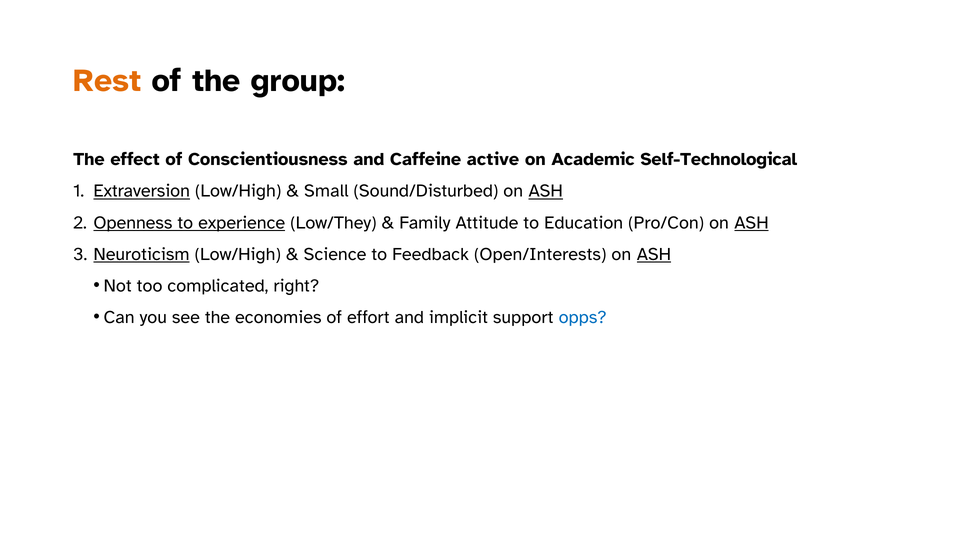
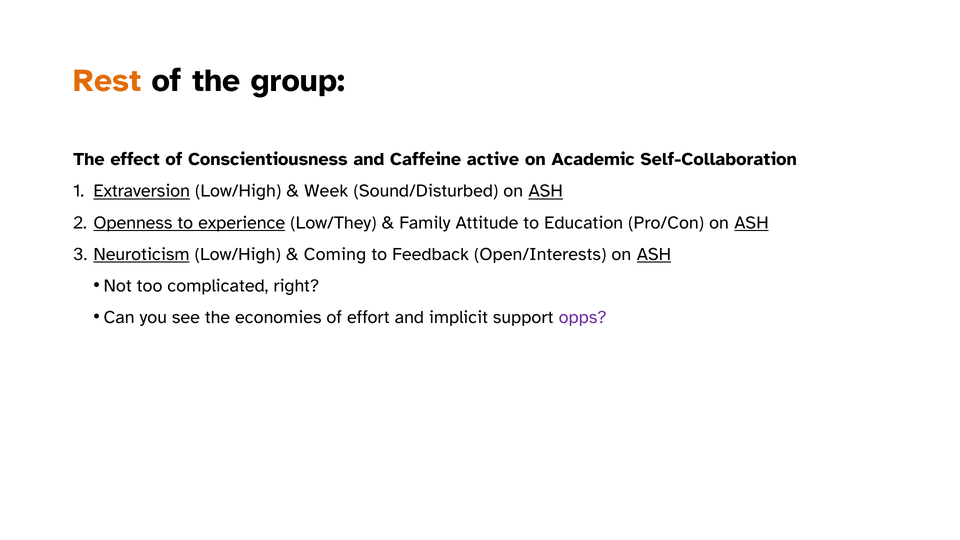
Self-Technological: Self-Technological -> Self-Collaboration (719, 159)
Small: Small -> Week (326, 191)
Science: Science -> Coming (335, 254)
opps colour: blue -> purple (583, 317)
